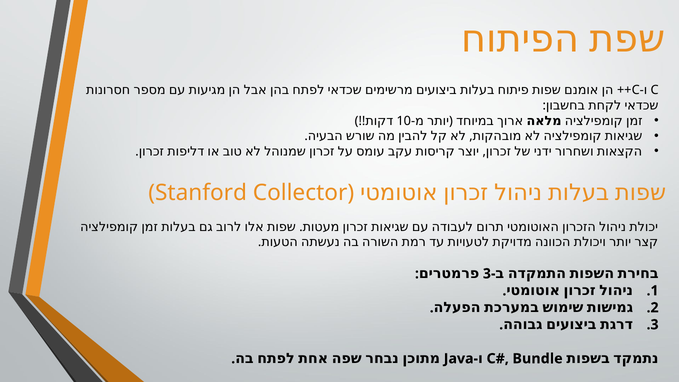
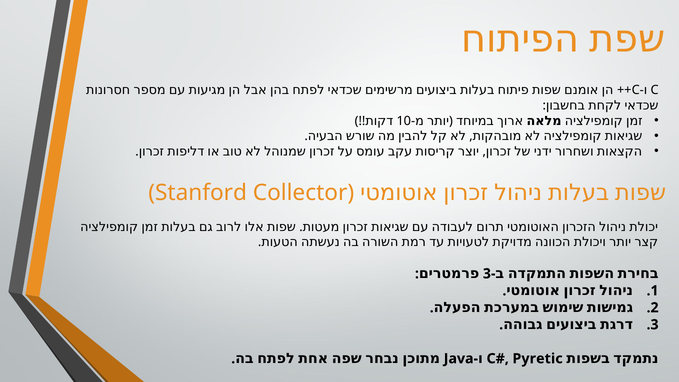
Bundle: Bundle -> Pyretic (538, 359)
